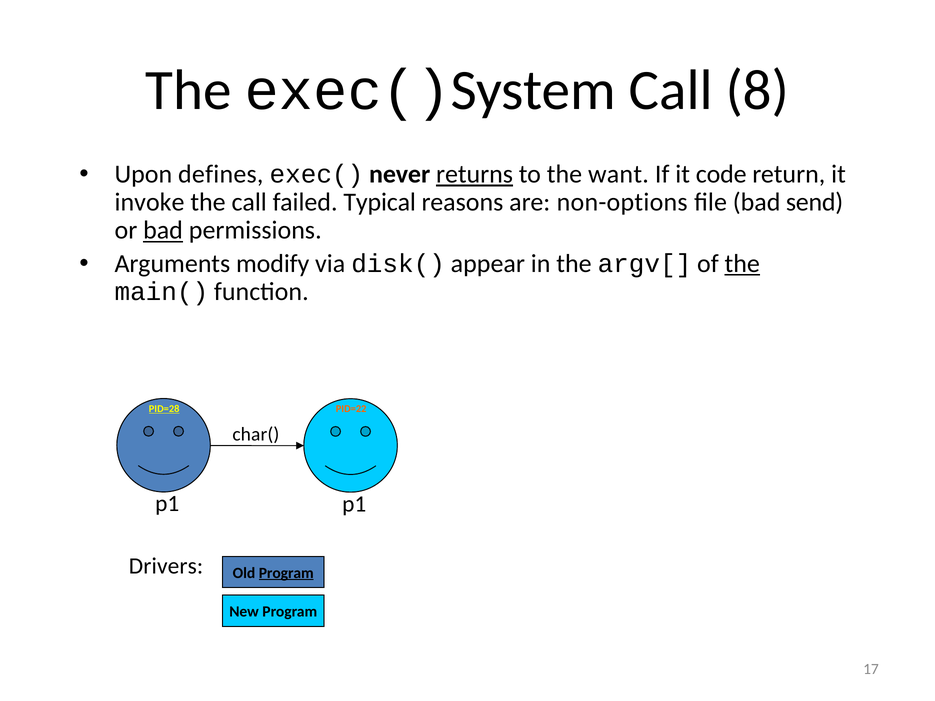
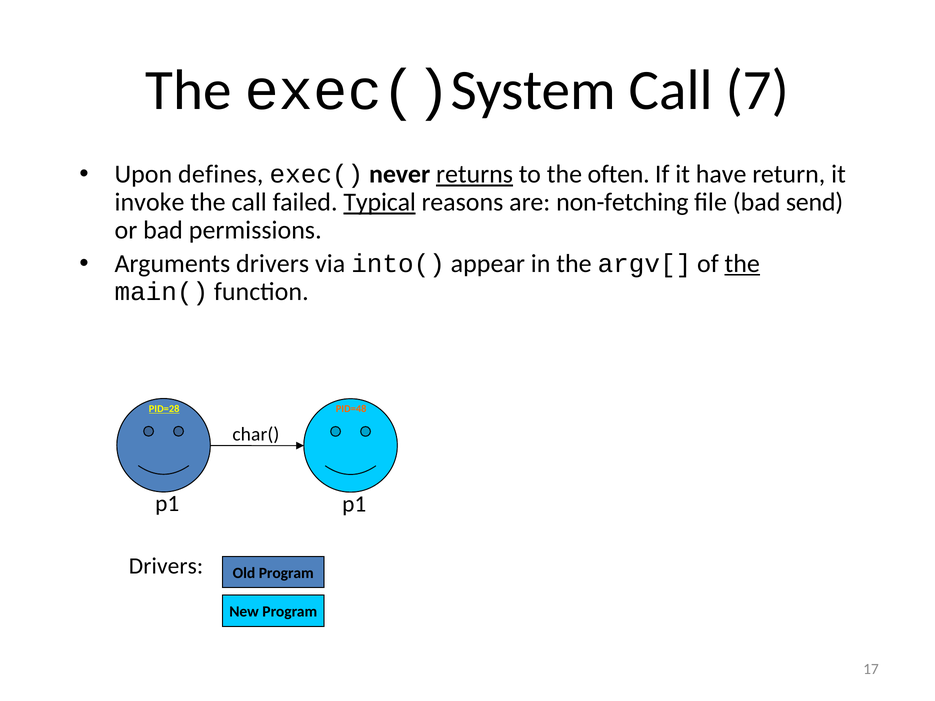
8: 8 -> 7 (757, 91)
want: want -> often (619, 174)
code: code -> have (721, 174)
Typical underline: none -> present (380, 202)
non-options: non-options -> non-fetching (622, 202)
bad underline: present -> none (163, 230)
Arguments modify: modify -> drivers (273, 264)
disk(: disk( -> into( (398, 264)
PID=22: PID=22 -> PID=48 (351, 409)
Program underline: present -> none (286, 573)
